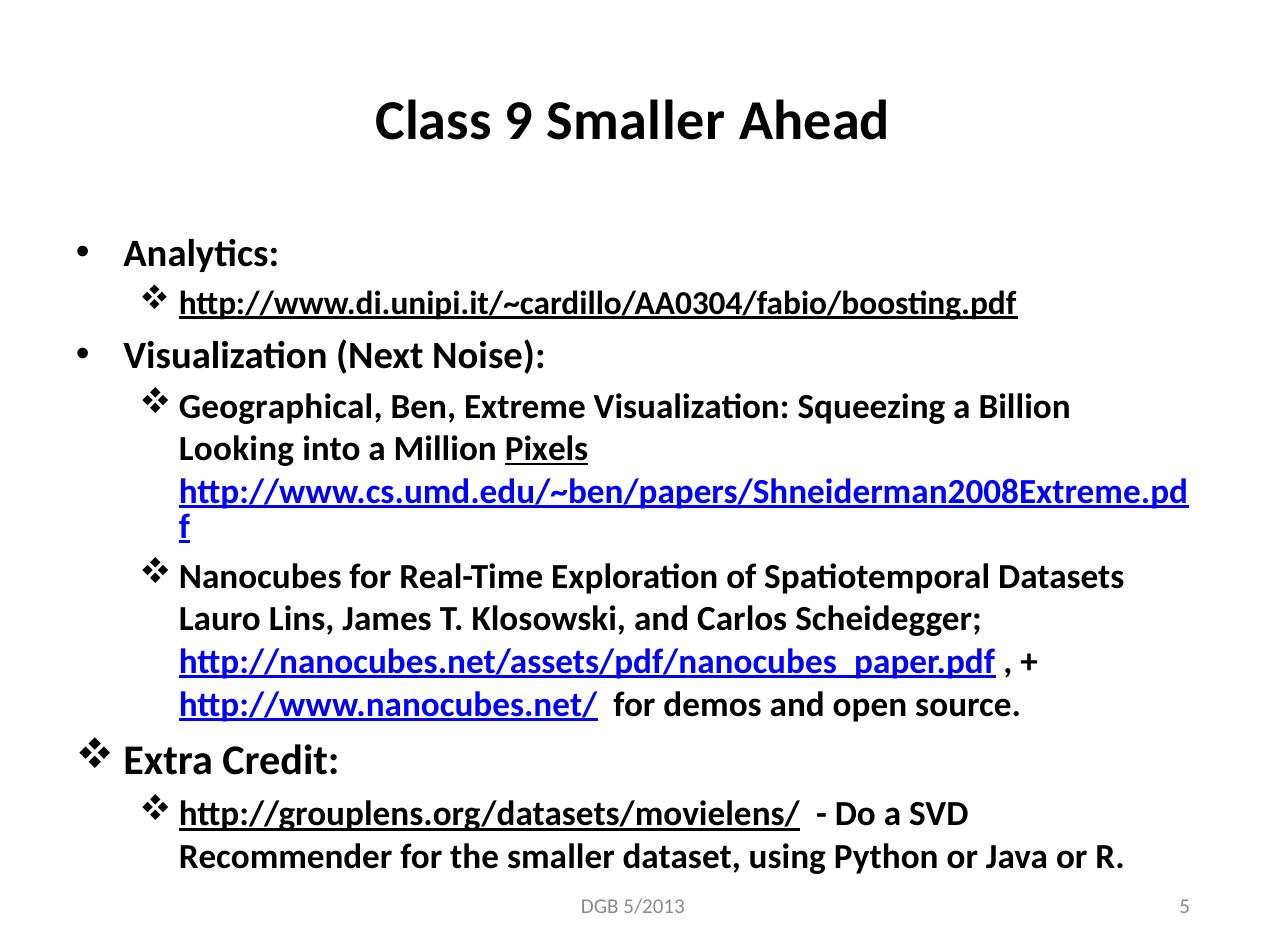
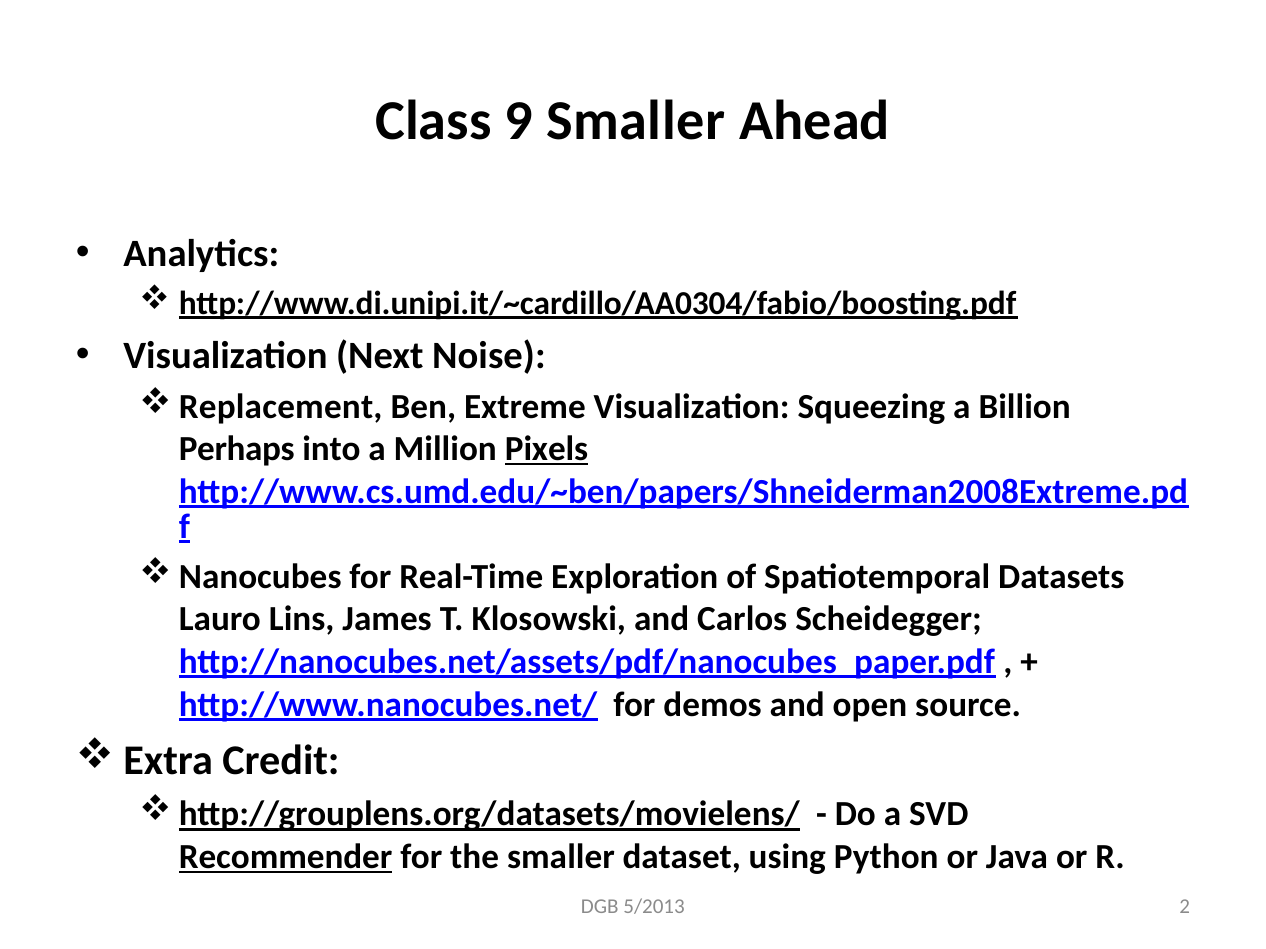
Geographical: Geographical -> Replacement (281, 407)
Looking: Looking -> Perhaps (237, 449)
Recommender underline: none -> present (286, 858)
5: 5 -> 2 (1185, 907)
